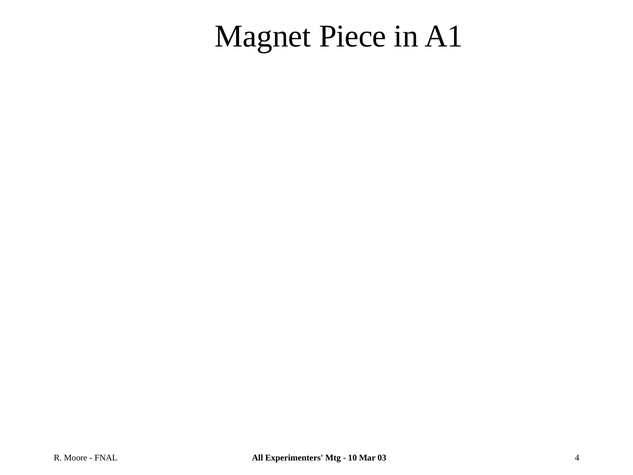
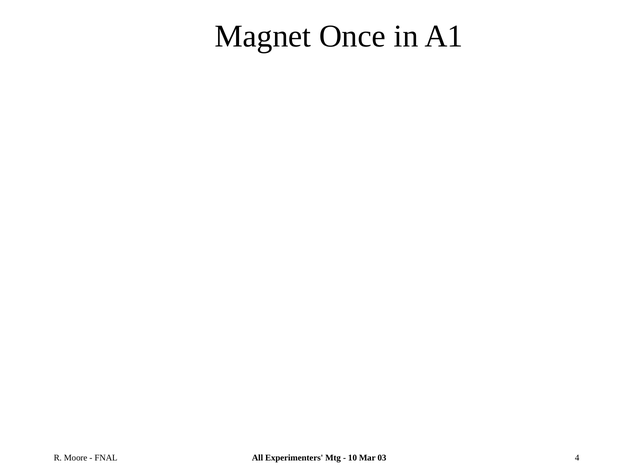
Piece: Piece -> Once (352, 36)
